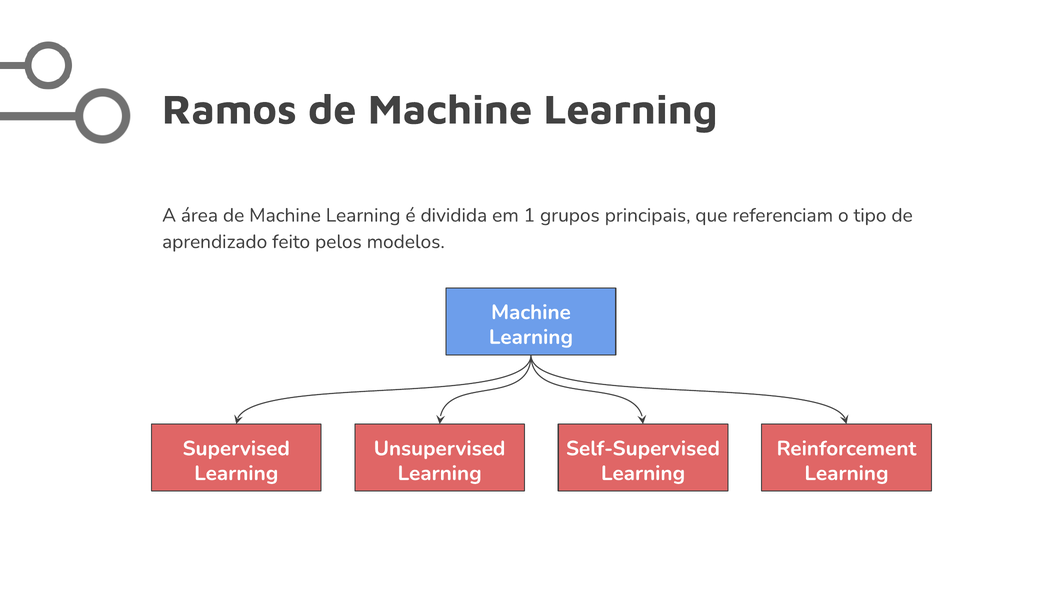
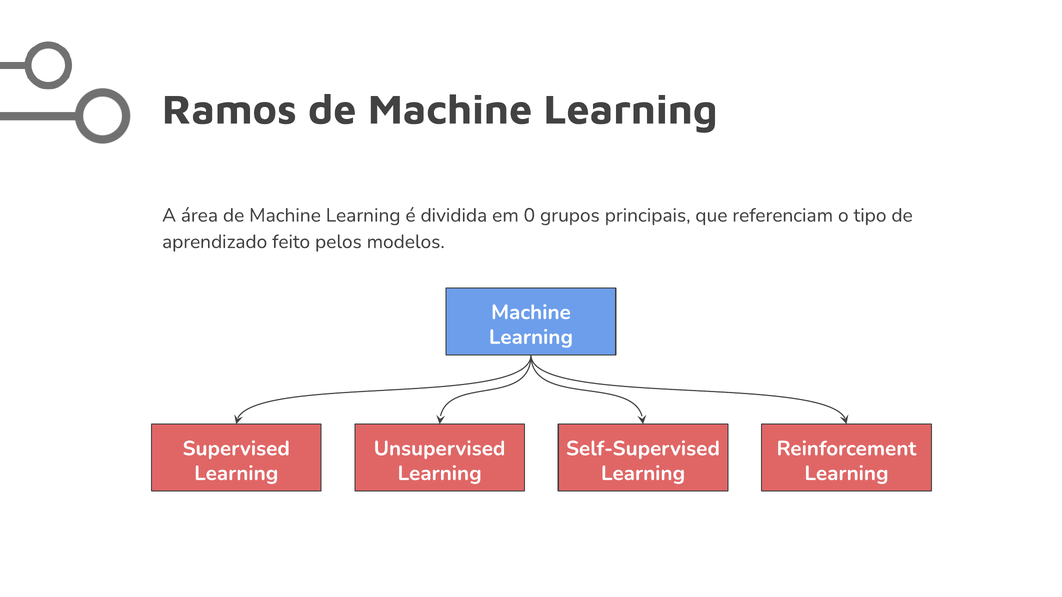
1: 1 -> 0 (529, 215)
